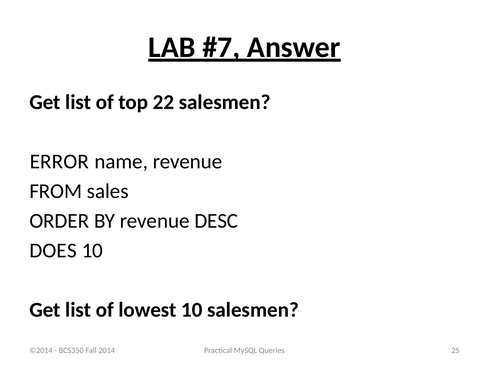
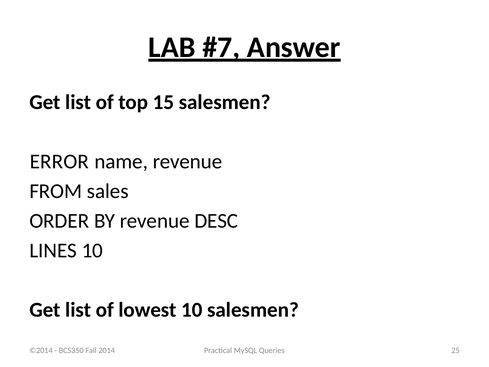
22: 22 -> 15 (163, 102)
DOES: DOES -> LINES (53, 250)
